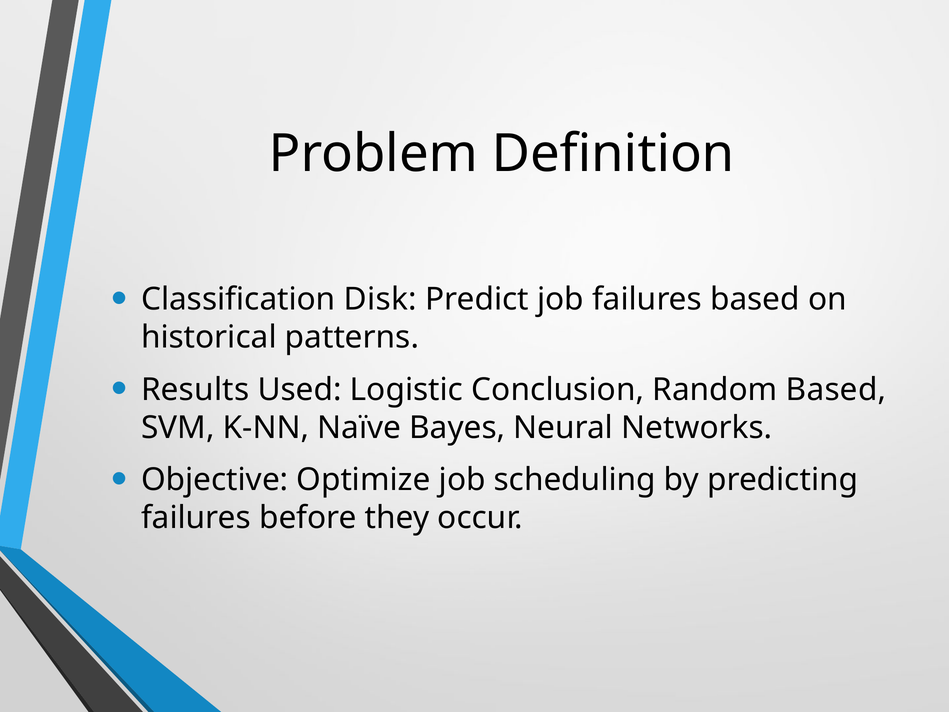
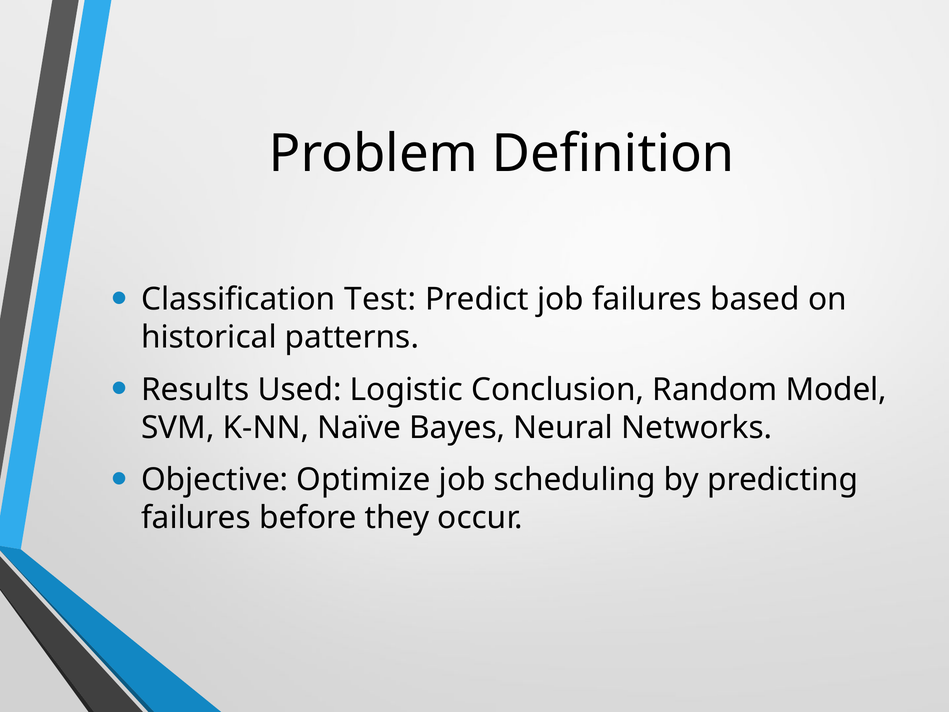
Disk: Disk -> Test (380, 299)
Random Based: Based -> Model (836, 390)
